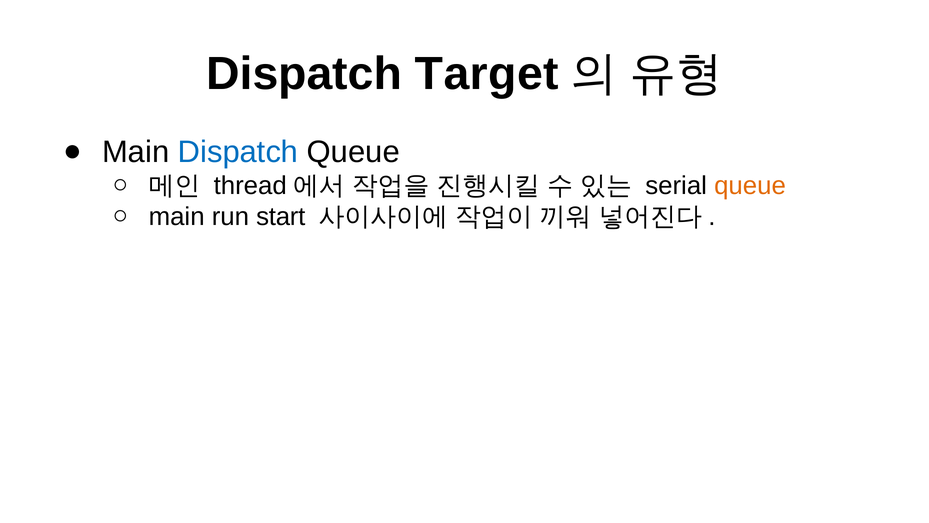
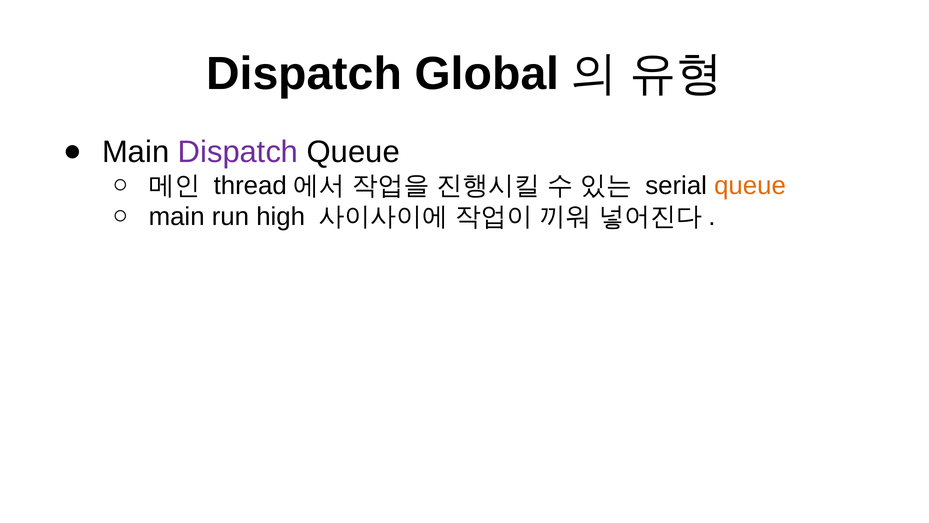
Target: Target -> Global (487, 74)
Dispatch colour: blue -> purple (238, 152)
start: start -> high (281, 217)
